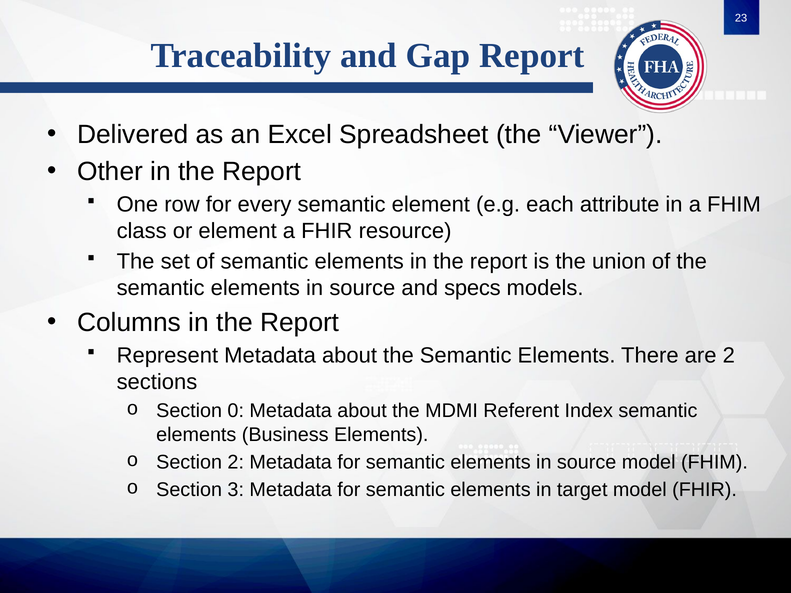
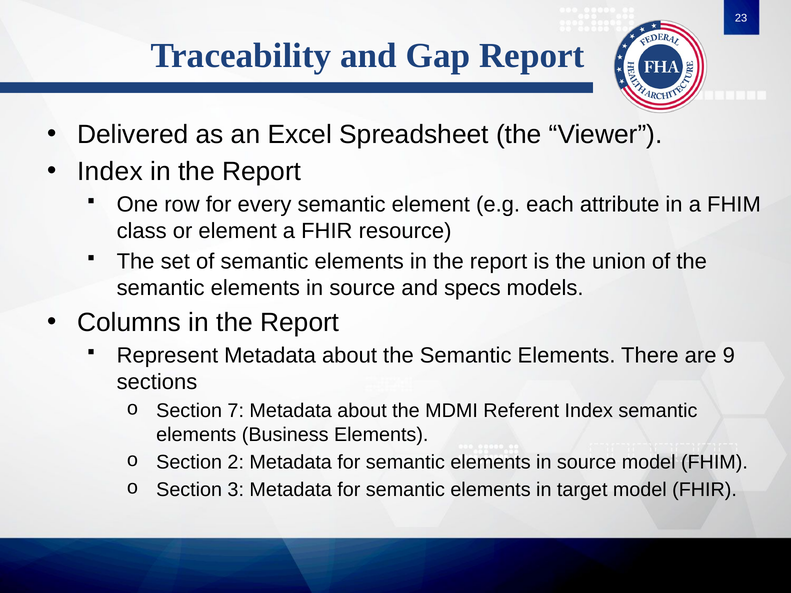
Other: Other -> Index (110, 172)
are 2: 2 -> 9 (729, 356)
0: 0 -> 7 (236, 411)
